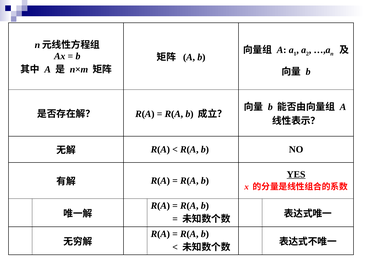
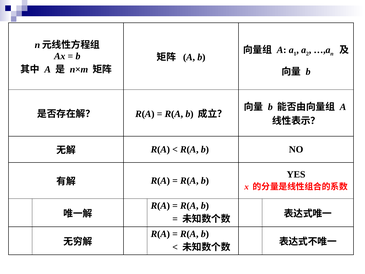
YES underline: present -> none (296, 174)
